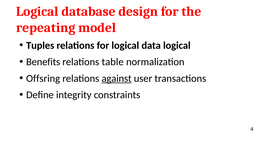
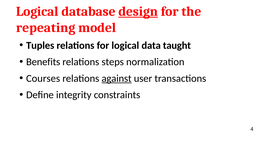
design underline: none -> present (138, 11)
data logical: logical -> taught (177, 45)
table: table -> steps (113, 62)
Offsring: Offsring -> Courses (43, 78)
